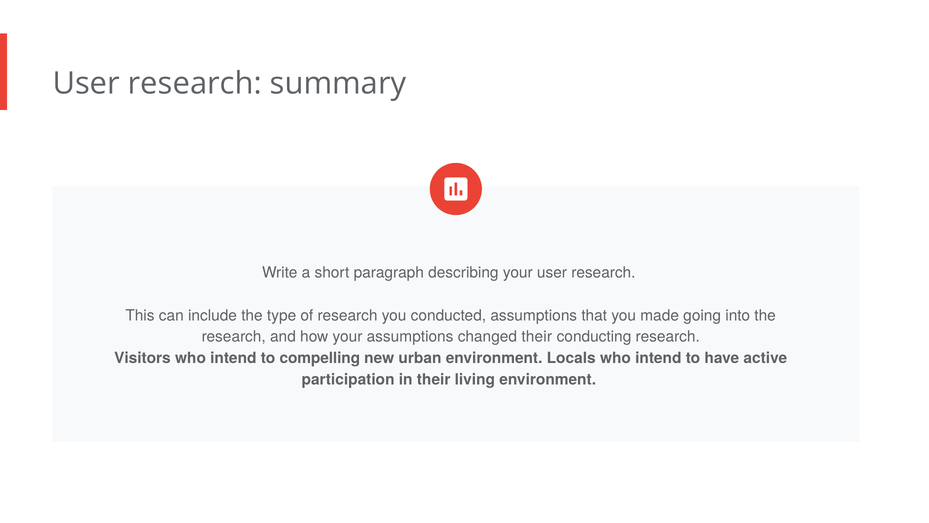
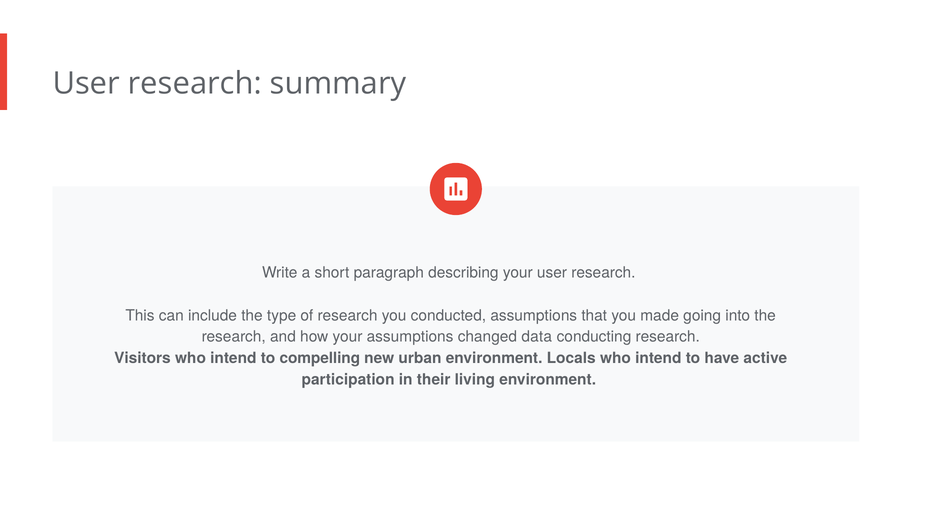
changed their: their -> data (537, 337)
